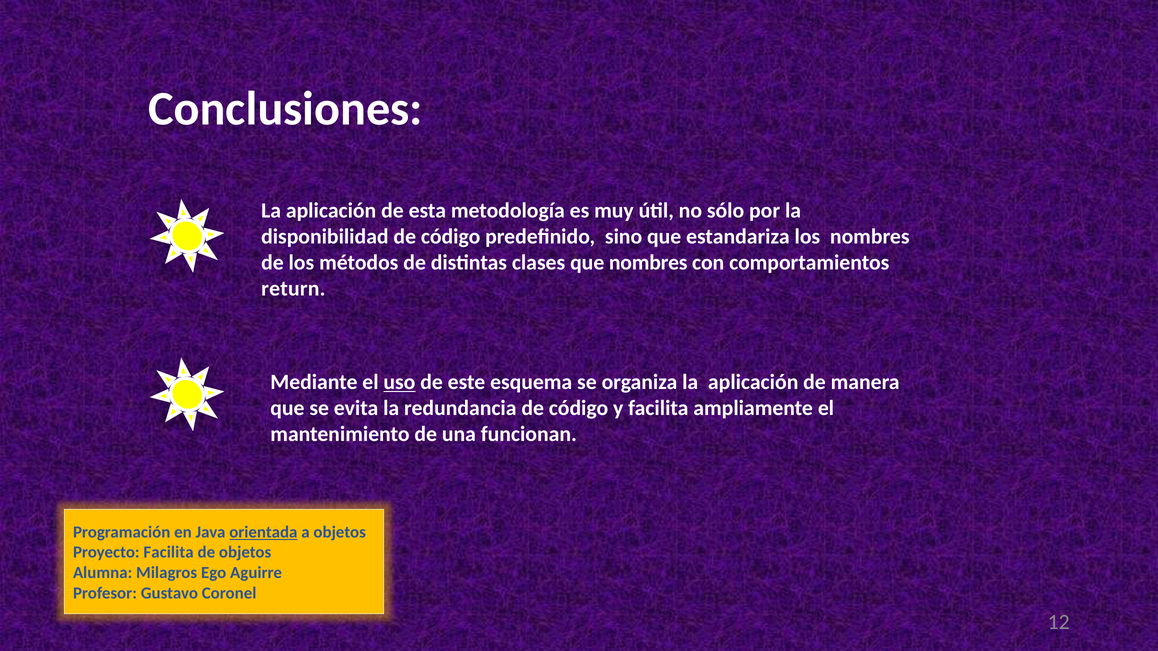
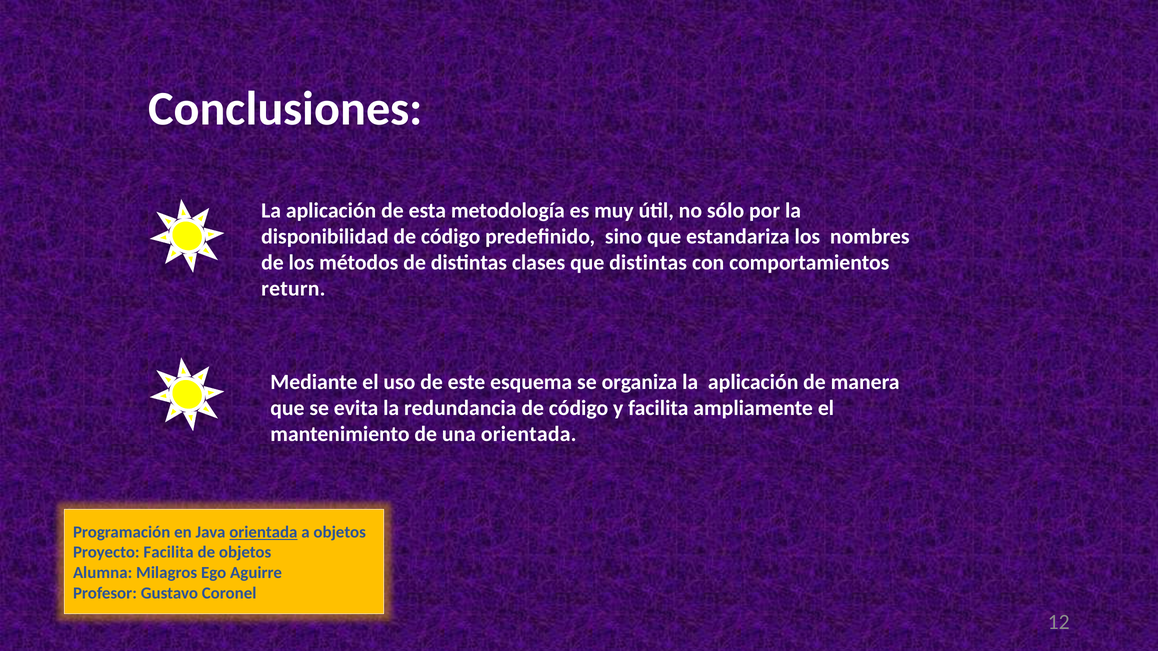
que nombres: nombres -> distintas (648, 263)
uso underline: present -> none (399, 382)
una funcionan: funcionan -> orientada (529, 435)
